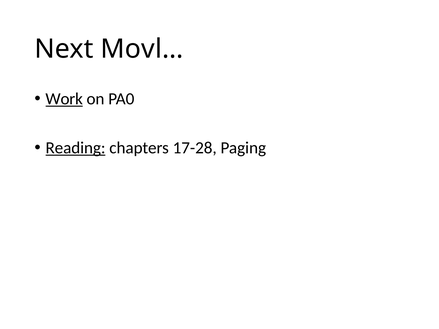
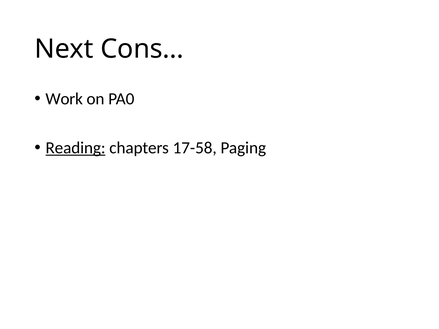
Movl…: Movl… -> Cons… (142, 49)
Work underline: present -> none (64, 99)
17-28: 17-28 -> 17-58 (195, 148)
